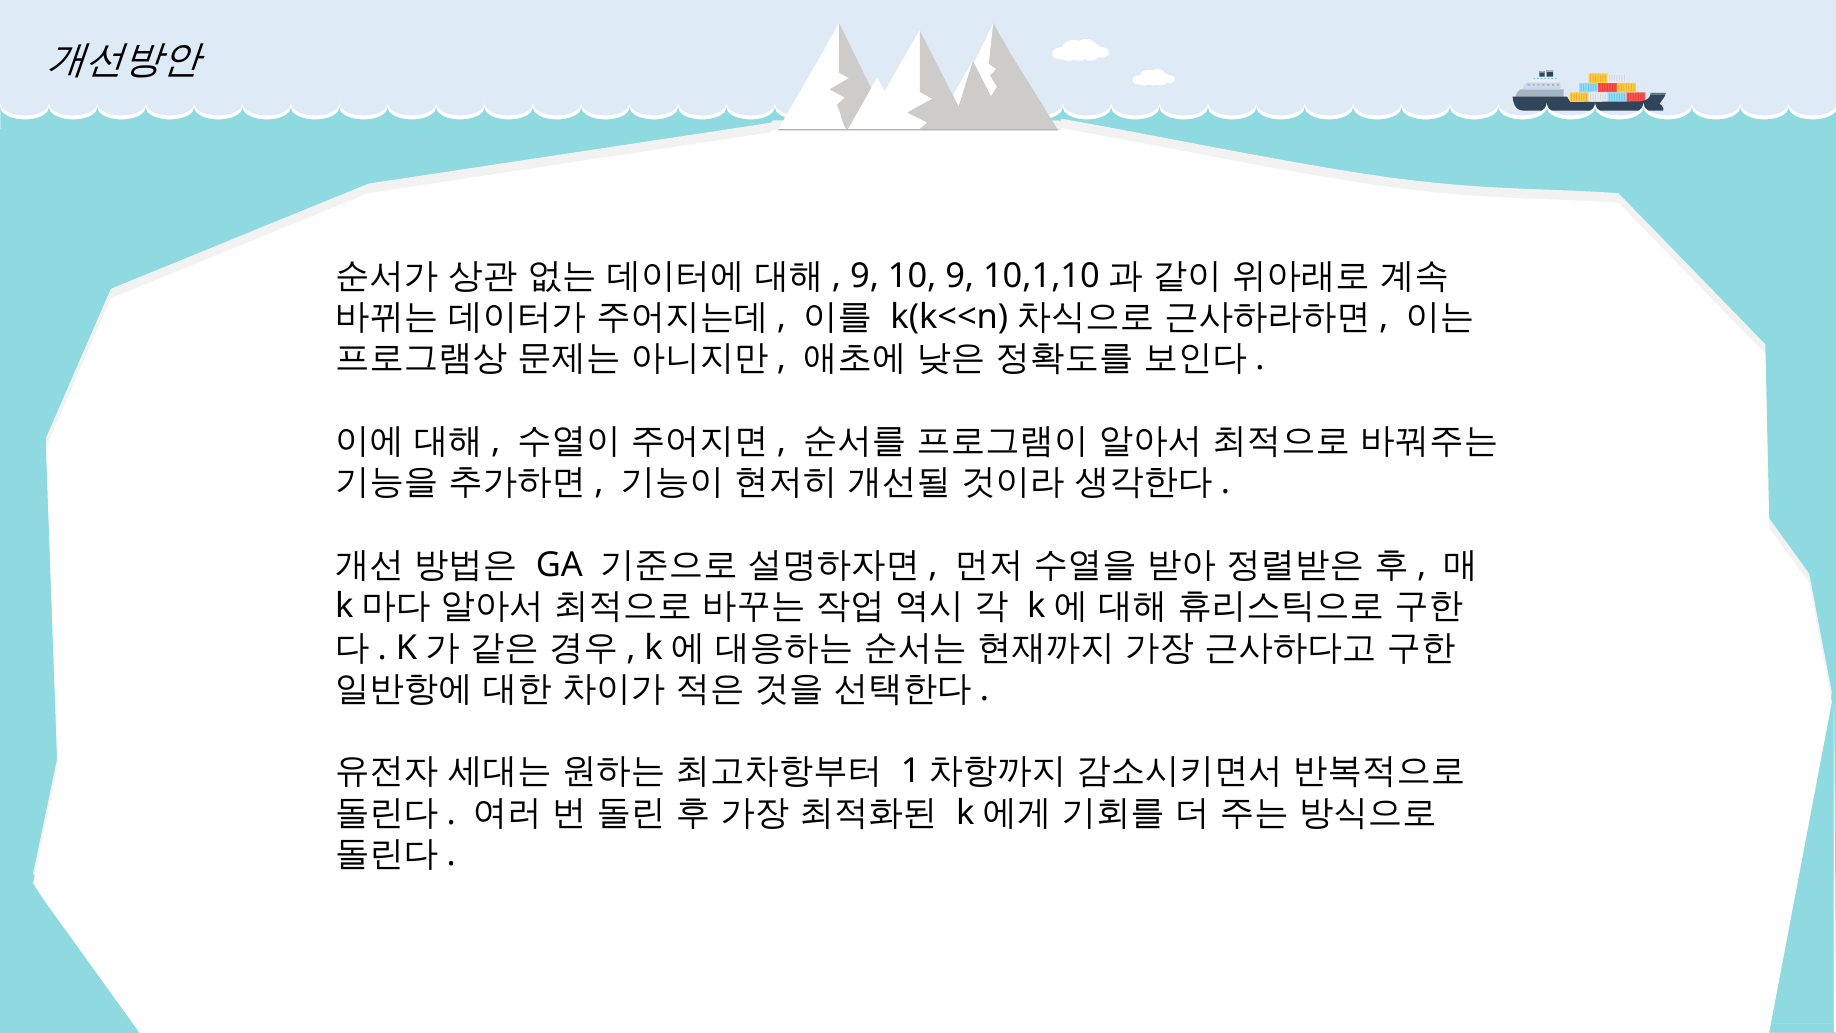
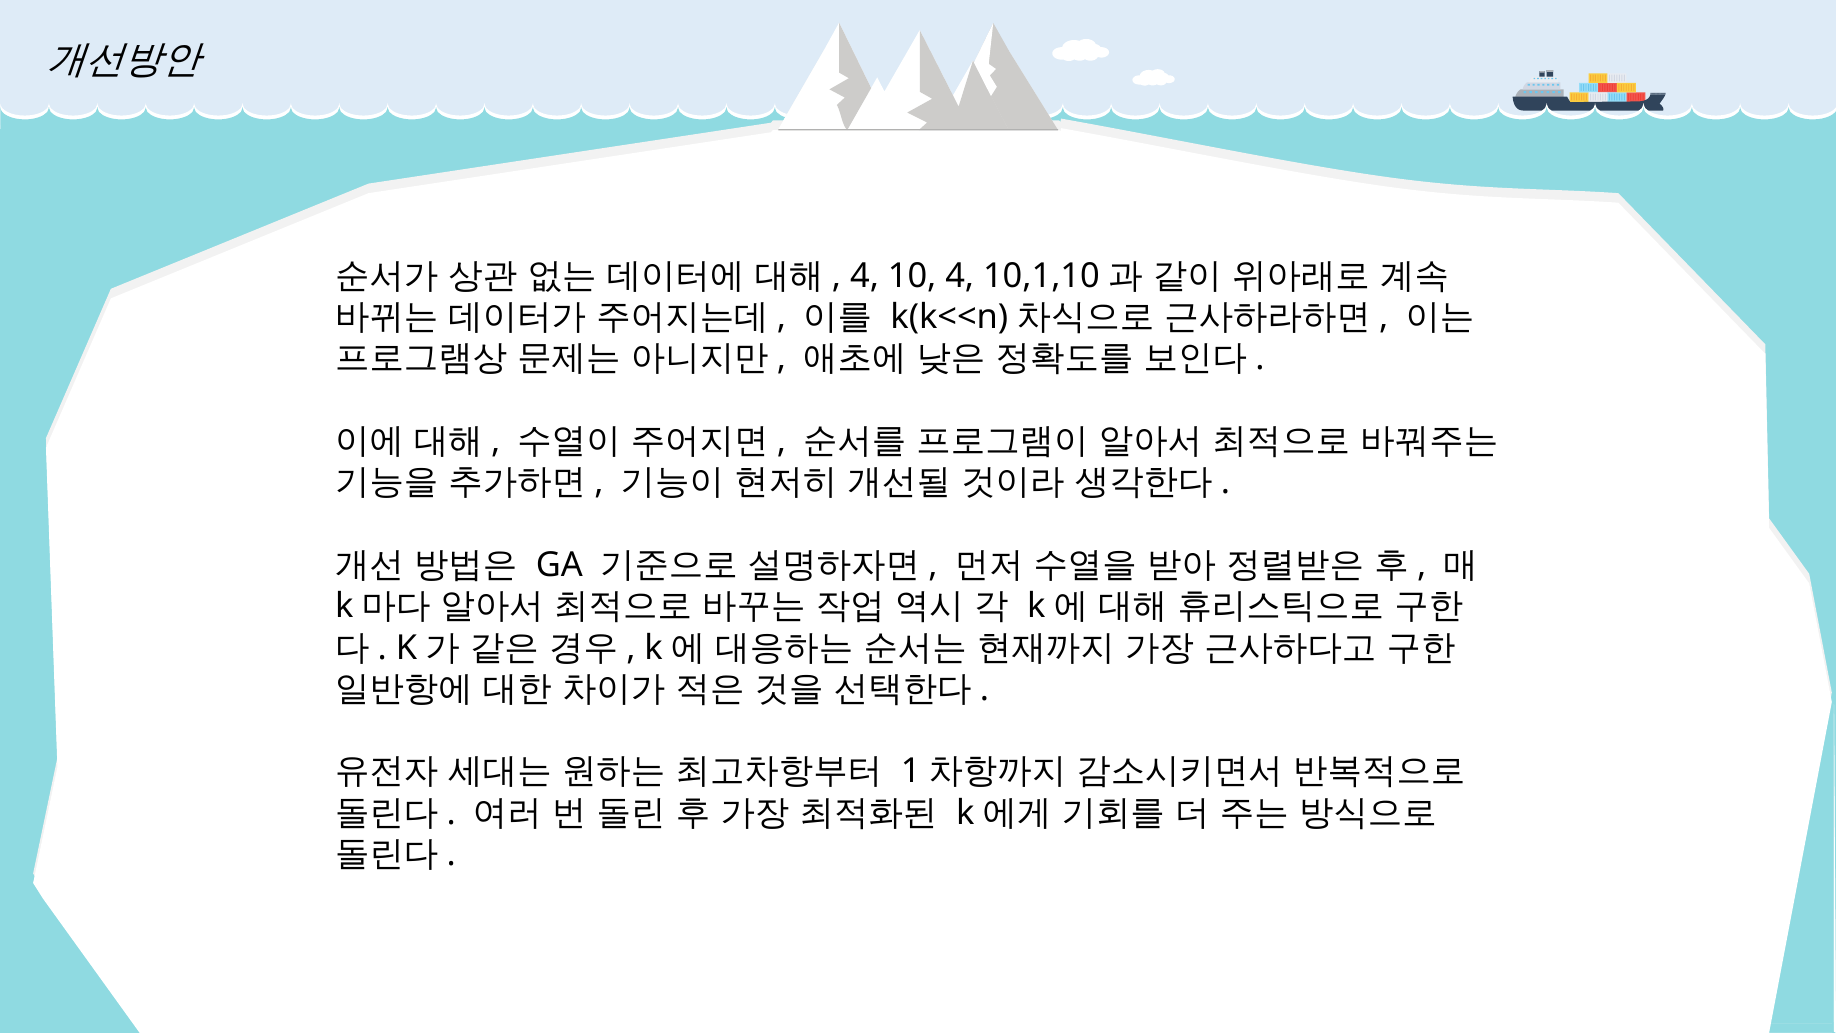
9: 9 -> 4 (865, 276)
10 9: 9 -> 4 (960, 276)
